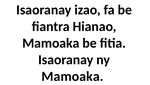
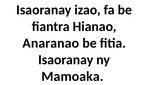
Mamoaka: Mamoaka -> Anaranao (51, 43)
